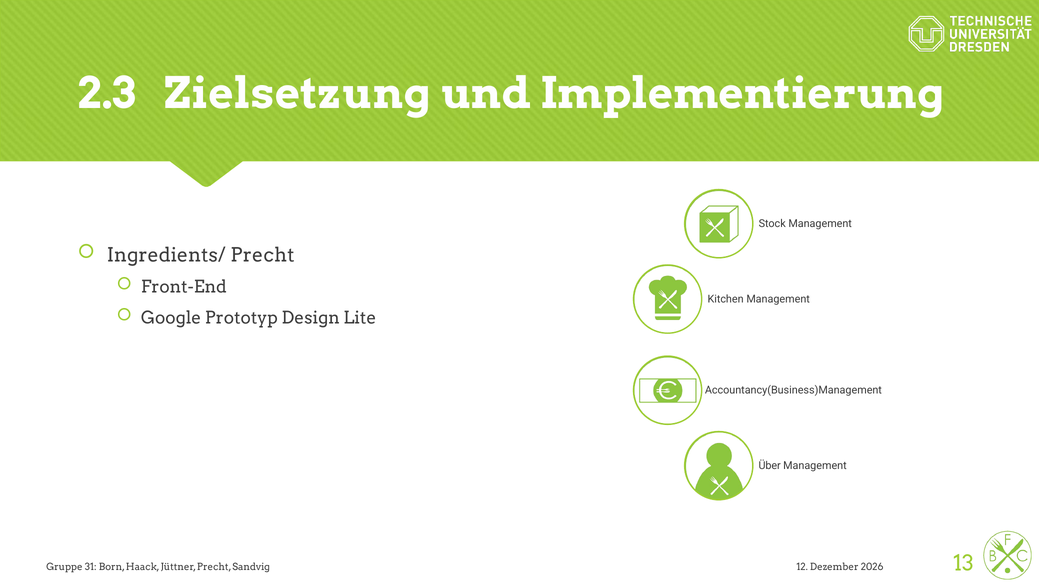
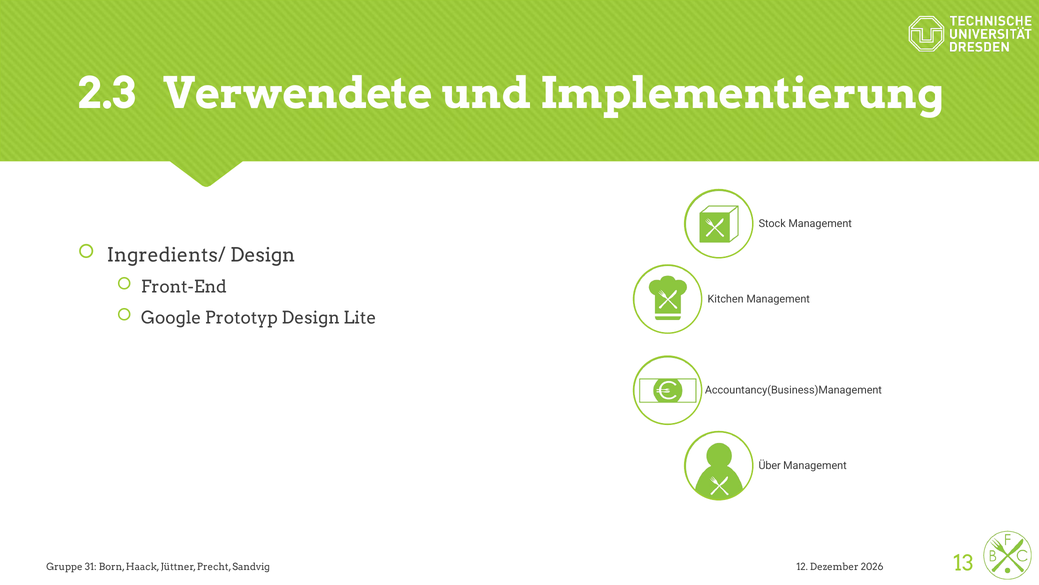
Zielsetzung: Zielsetzung -> Verwendete (298, 94)
Ingredients/ Precht: Precht -> Design (263, 255)
